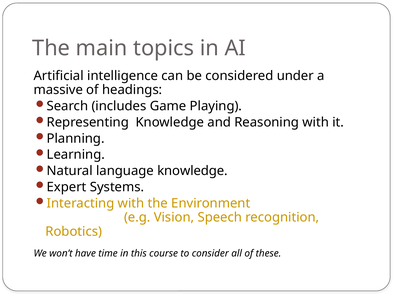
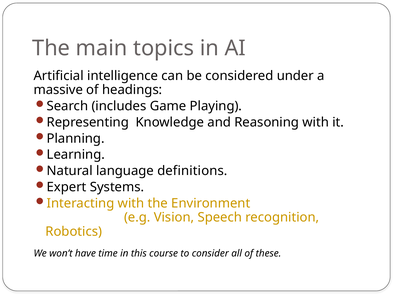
language knowledge: knowledge -> definitions (192, 171)
